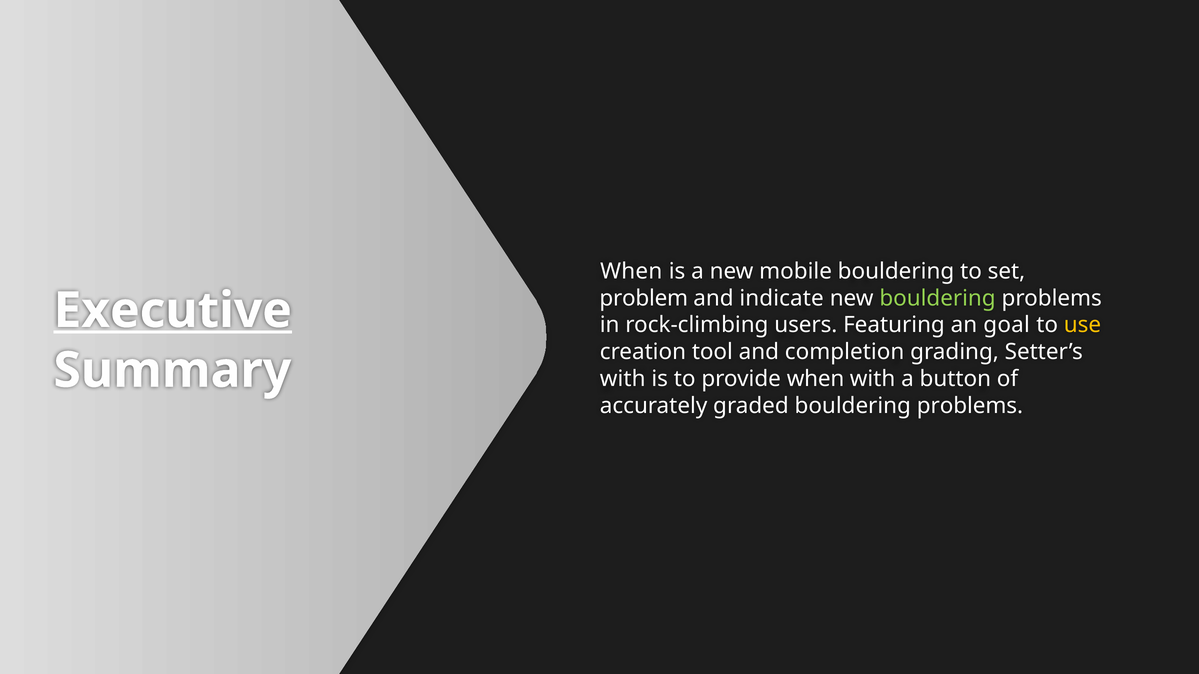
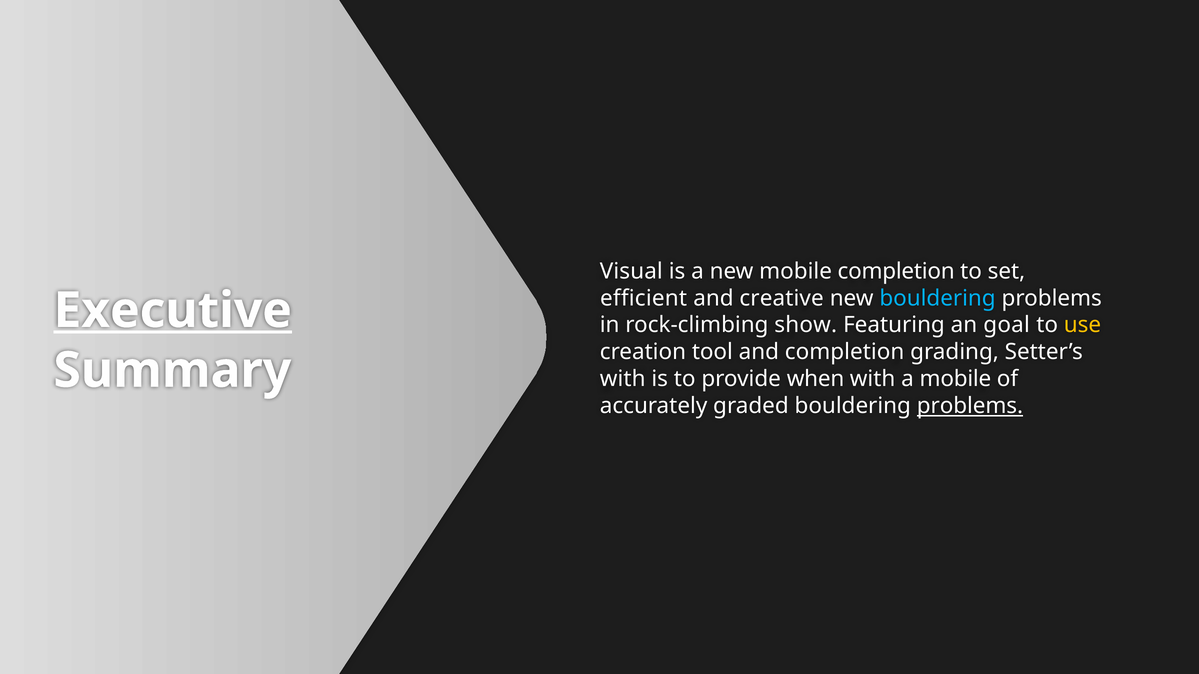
When: When -> Visual (631, 271)
mobile bouldering: bouldering -> completion (896, 271)
problem: problem -> efficient (644, 298)
indicate: indicate -> creative (782, 298)
bouldering colour: light green -> light blue (938, 298)
users: users -> show (806, 325)
a button: button -> mobile (955, 379)
problems underline: none -> present (970, 406)
